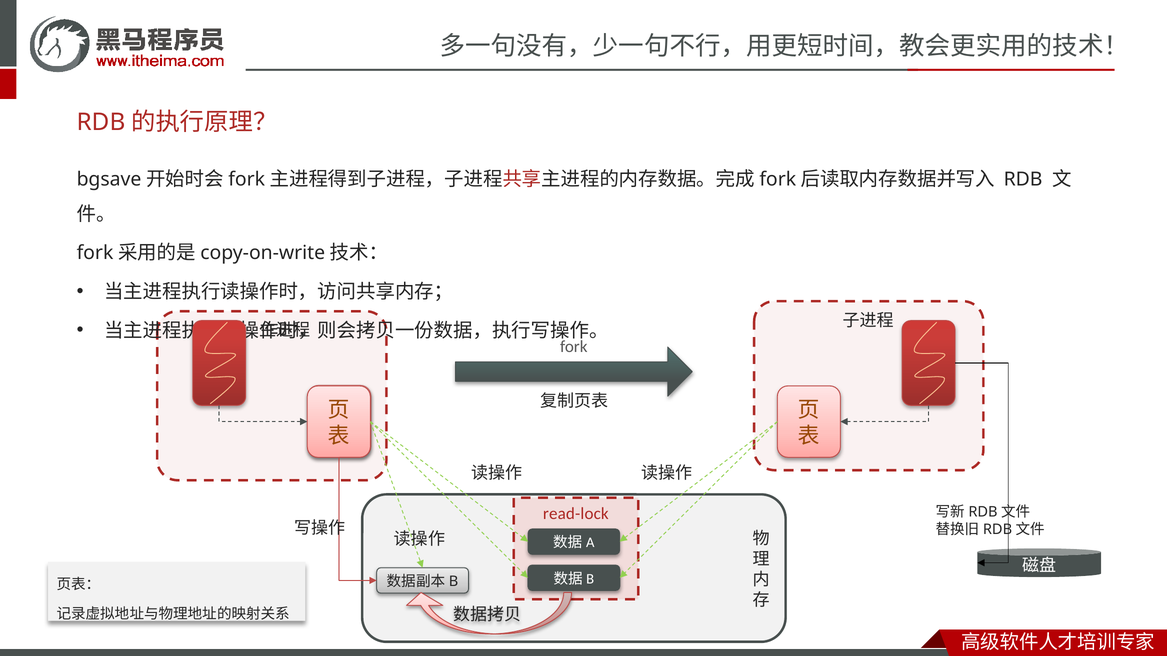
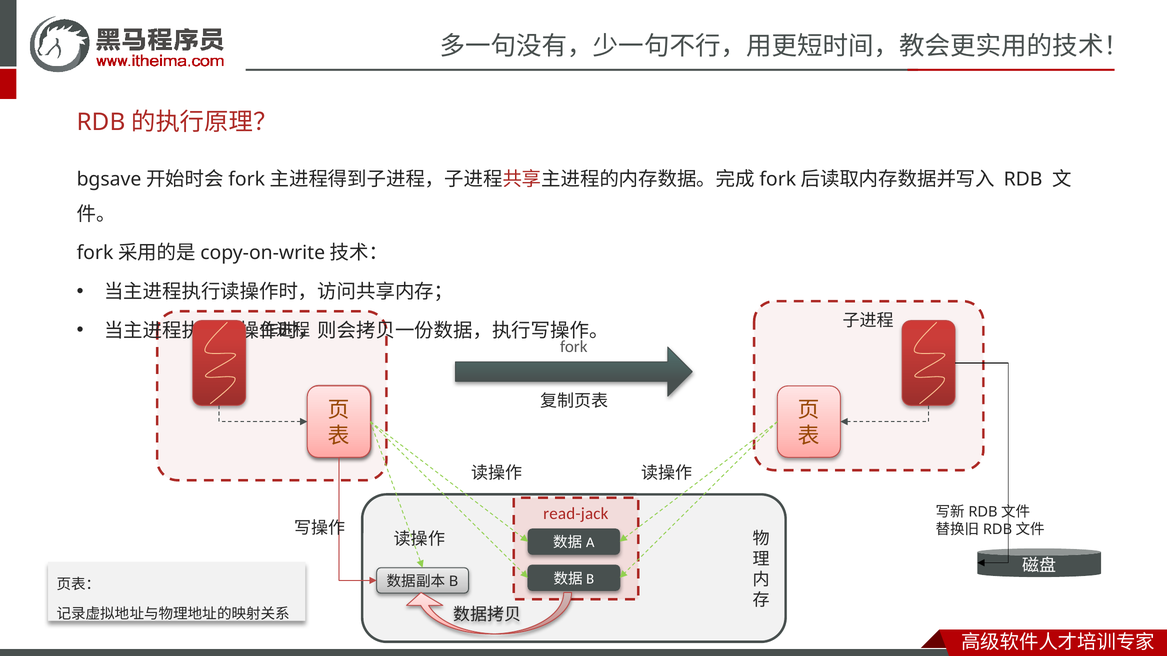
read-lock: read-lock -> read-jack (576, 514)
